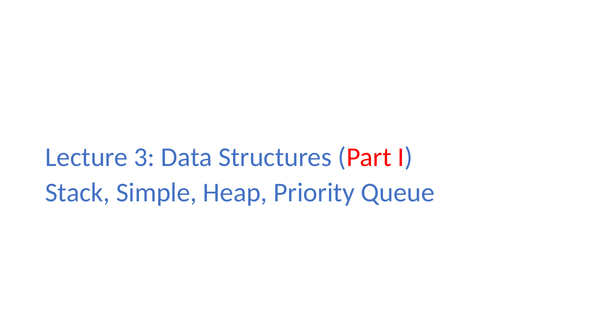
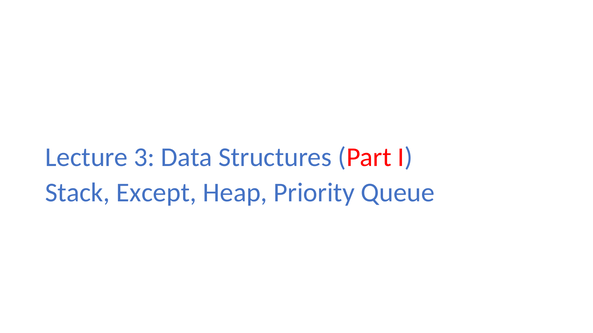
Simple: Simple -> Except (156, 193)
